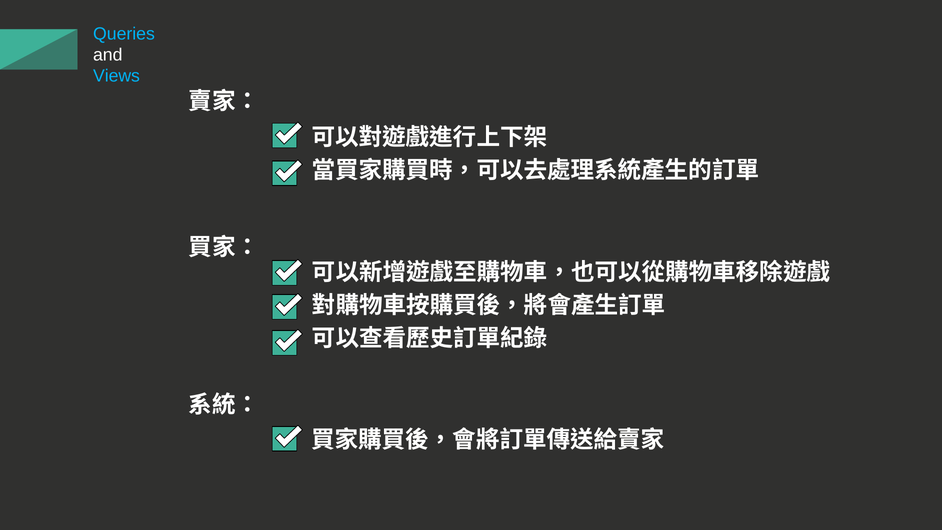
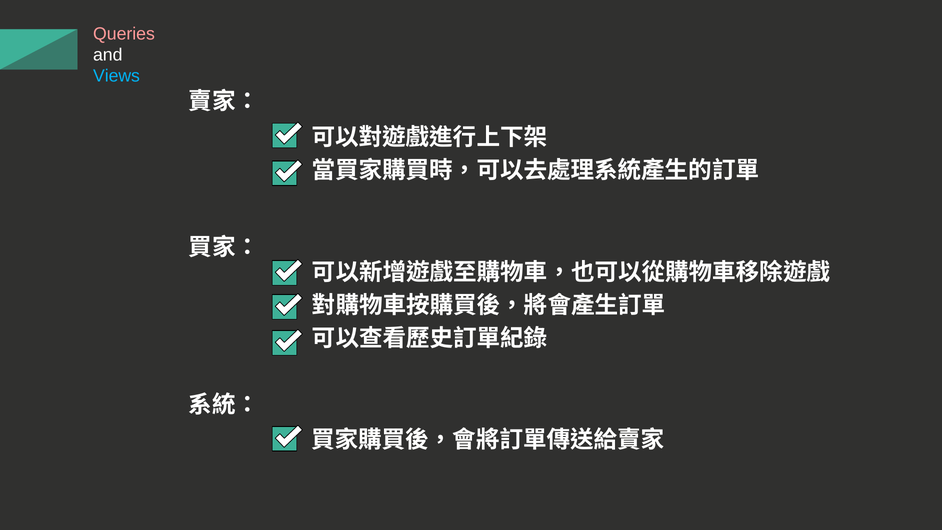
Queries colour: light blue -> pink (124, 34)
